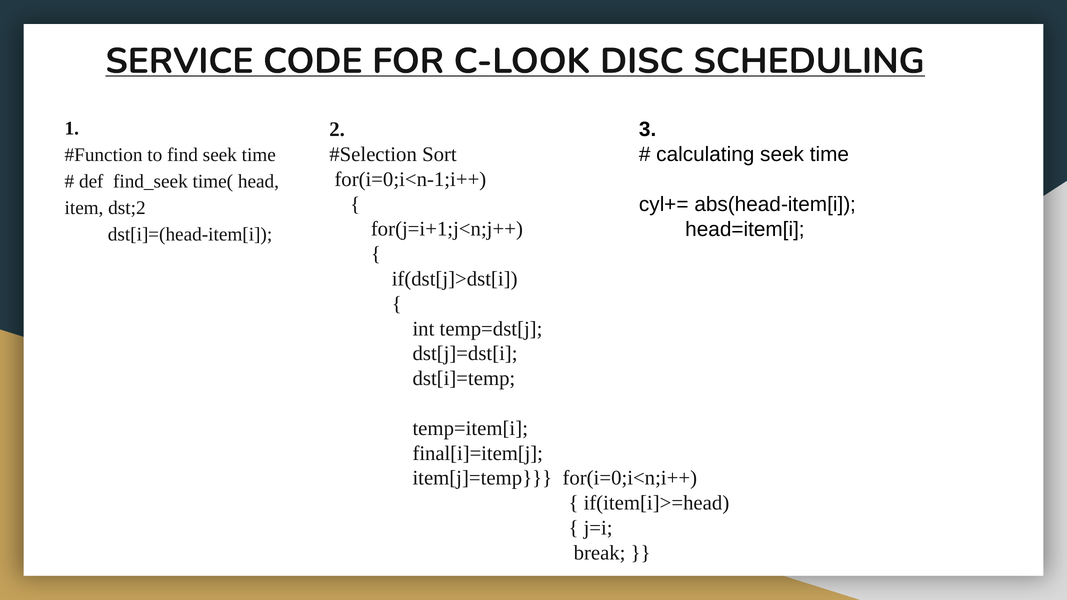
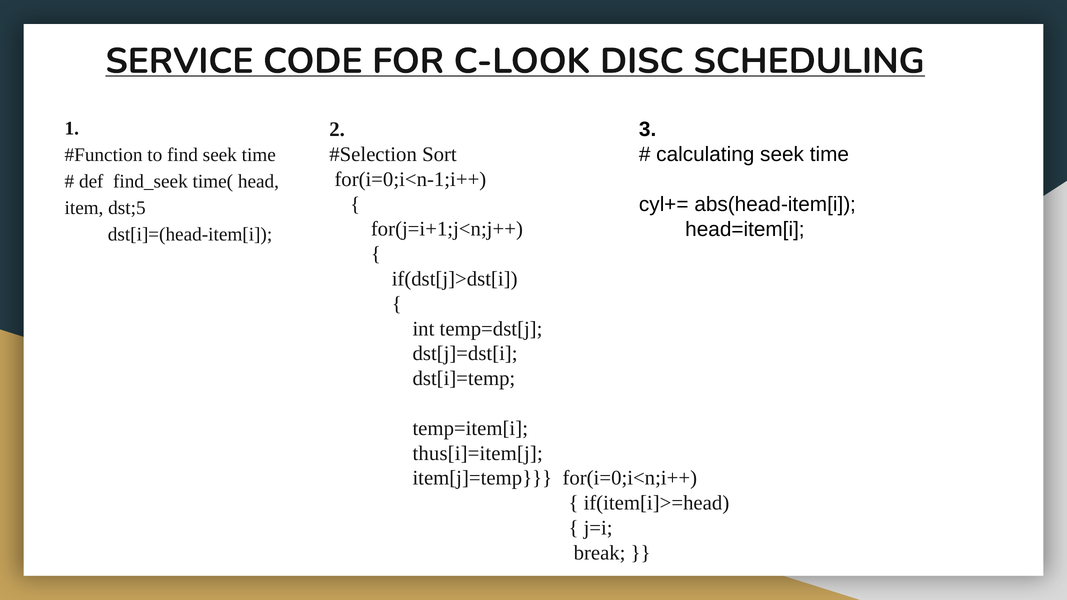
dst;2: dst;2 -> dst;5 (127, 208)
final[i]=item[j: final[i]=item[j -> thus[i]=item[j (478, 453)
